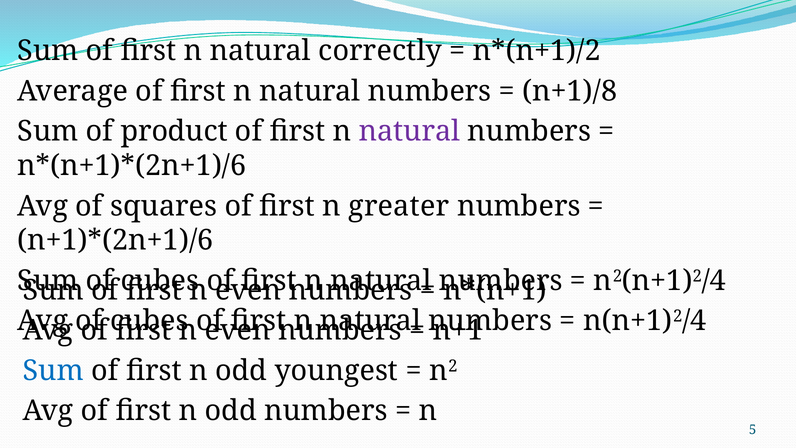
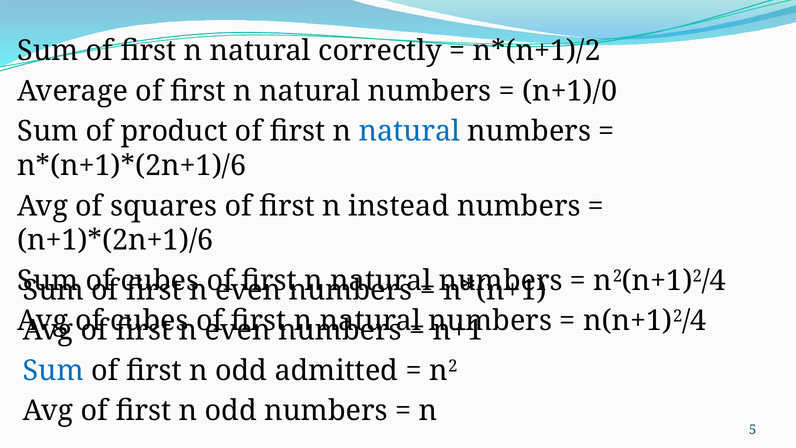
n+1)/8: n+1)/8 -> n+1)/0 (570, 91)
natural colour: purple -> blue (409, 131)
greater: greater -> instead (399, 206)
youngest: youngest -> admitted (336, 370)
